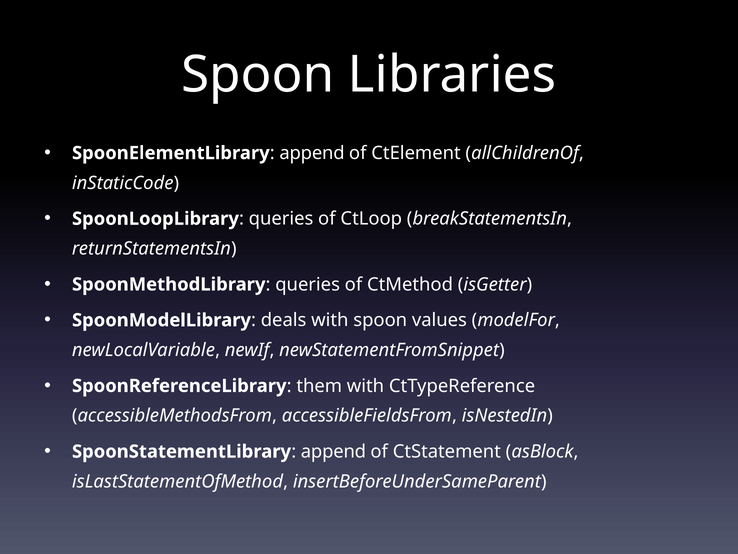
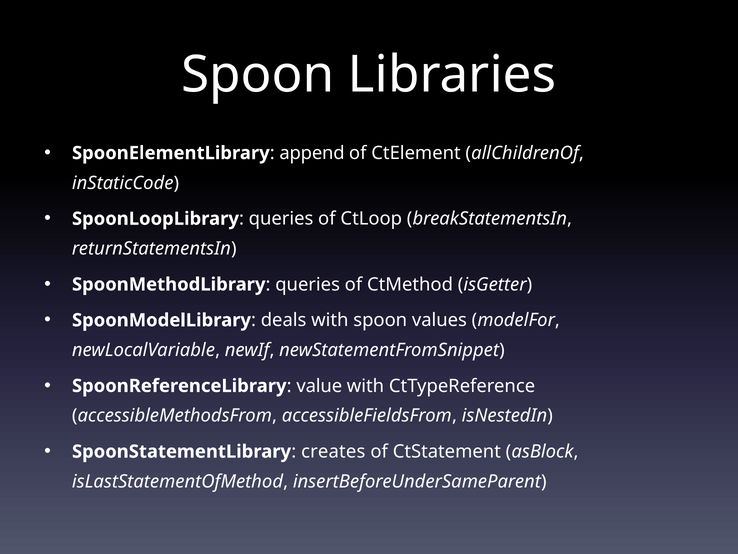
them: them -> value (319, 386)
append: append -> creates (333, 451)
